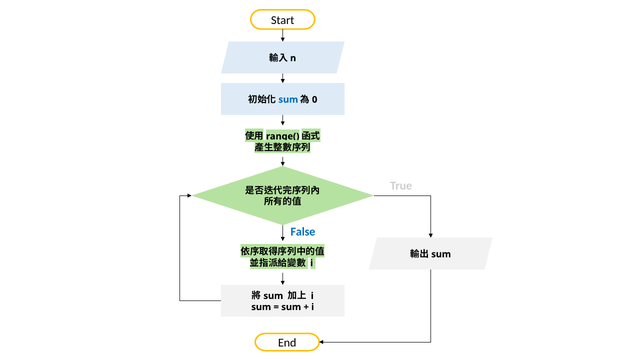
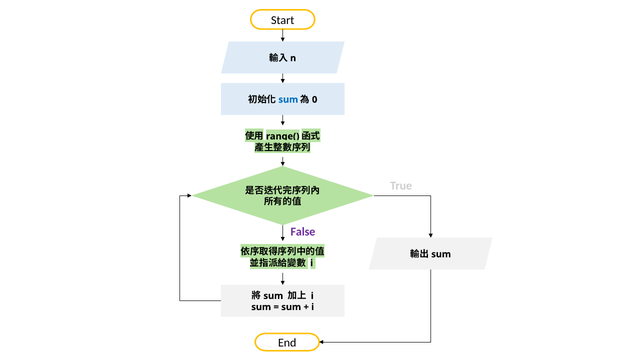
False colour: blue -> purple (303, 232)
